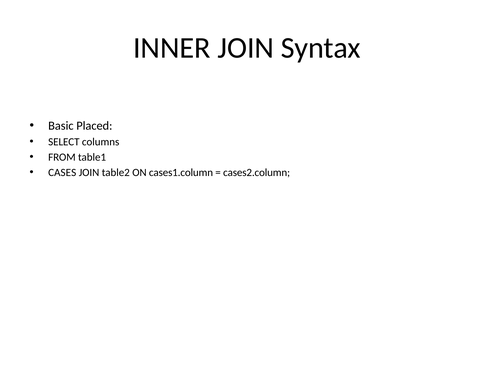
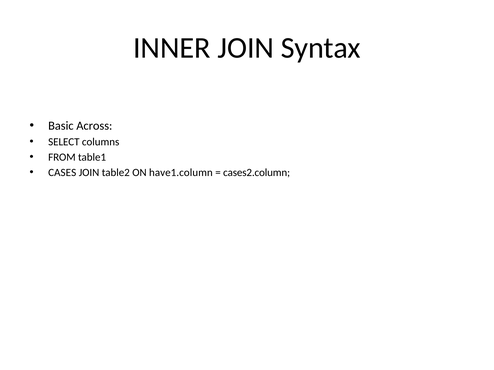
Placed: Placed -> Across (94, 126)
cases1.column: cases1.column -> have1.column (181, 173)
